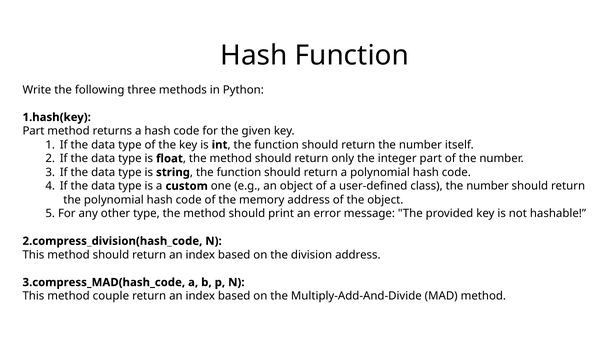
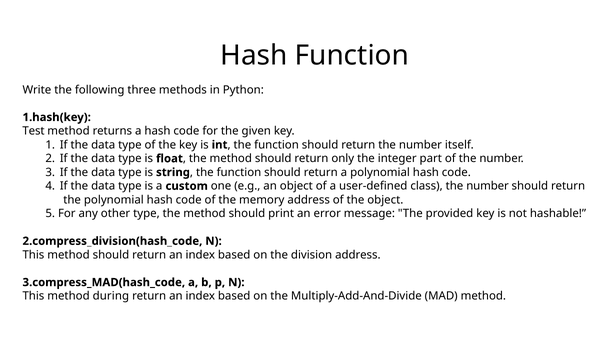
Part: Part -> Test (34, 131)
couple: couple -> during (111, 296)
